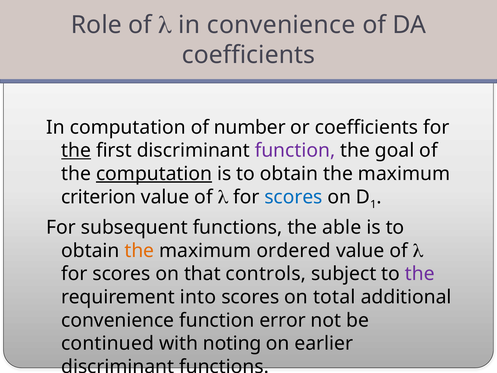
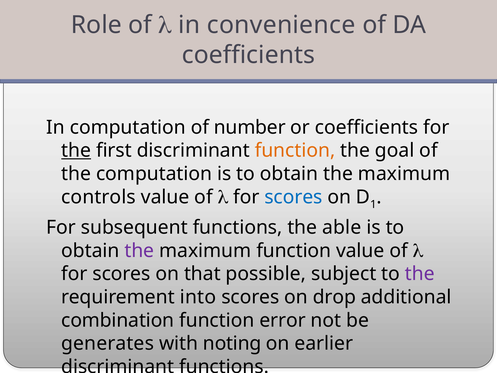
function colour: purple -> orange (295, 150)
computation underline: present -> none (154, 174)
criterion: criterion -> controls (99, 197)
the colour: orange -> purple (139, 250)
maximum ordered: ordered -> function (294, 250)
controls: controls -> possible (266, 274)
total: total -> drop (334, 297)
convenience: convenience -> combination (118, 320)
continued: continued -> generates (108, 343)
